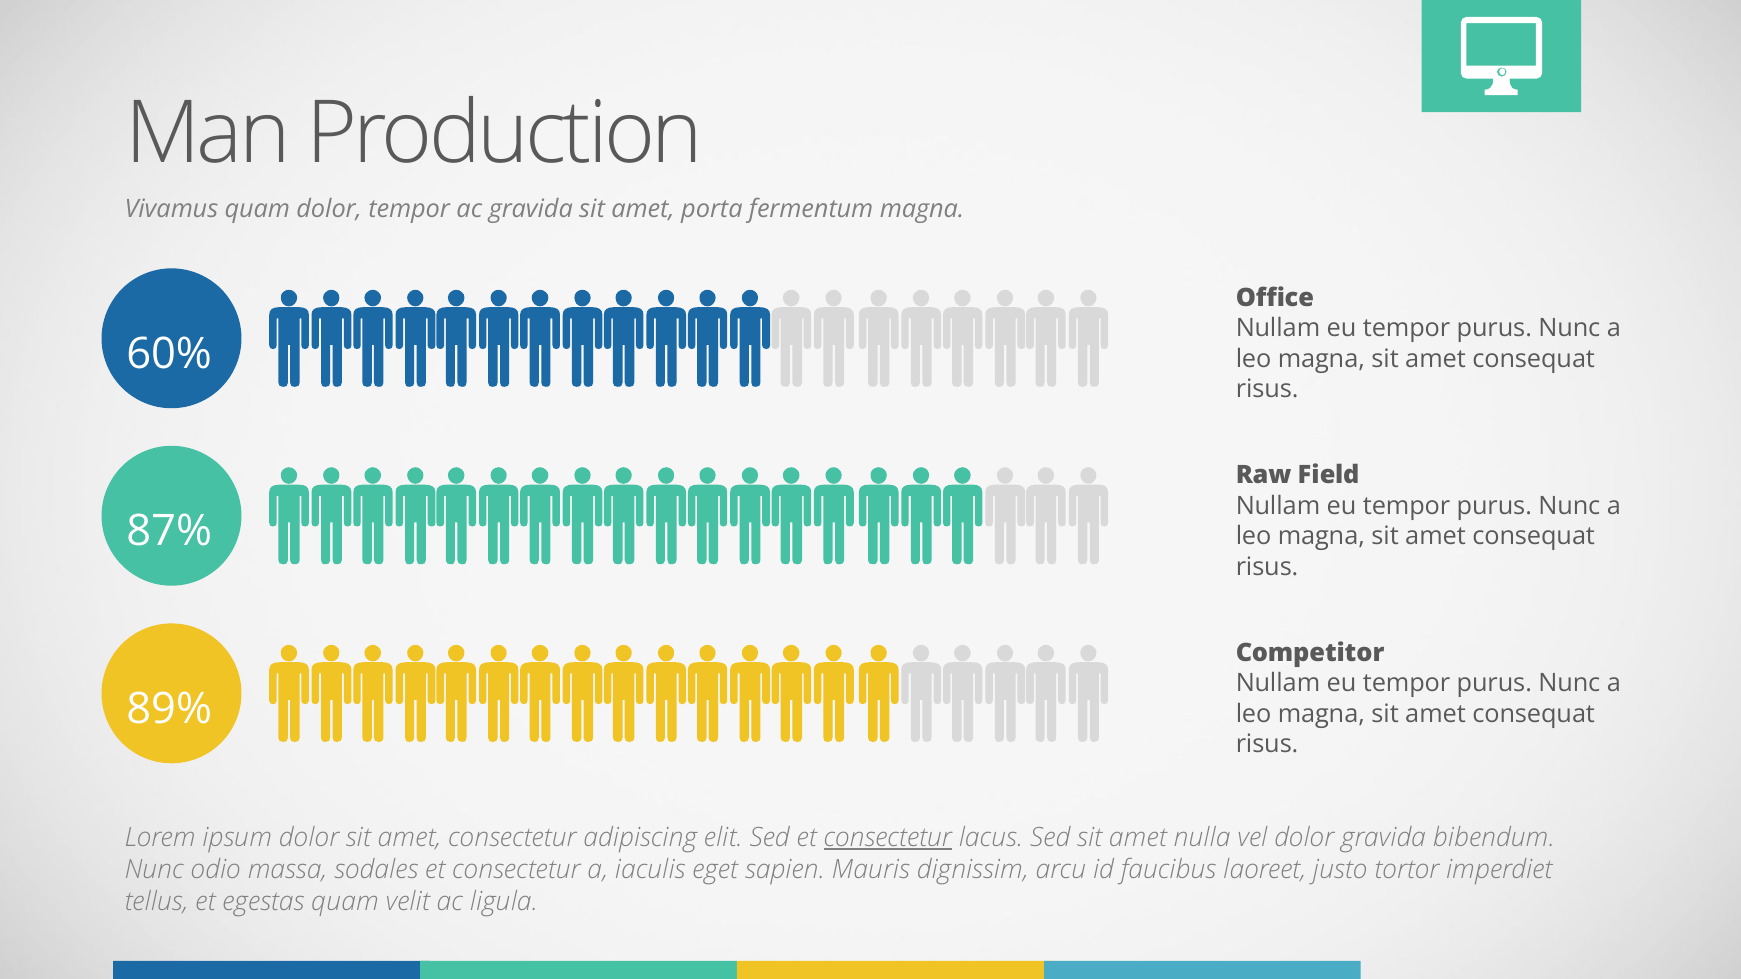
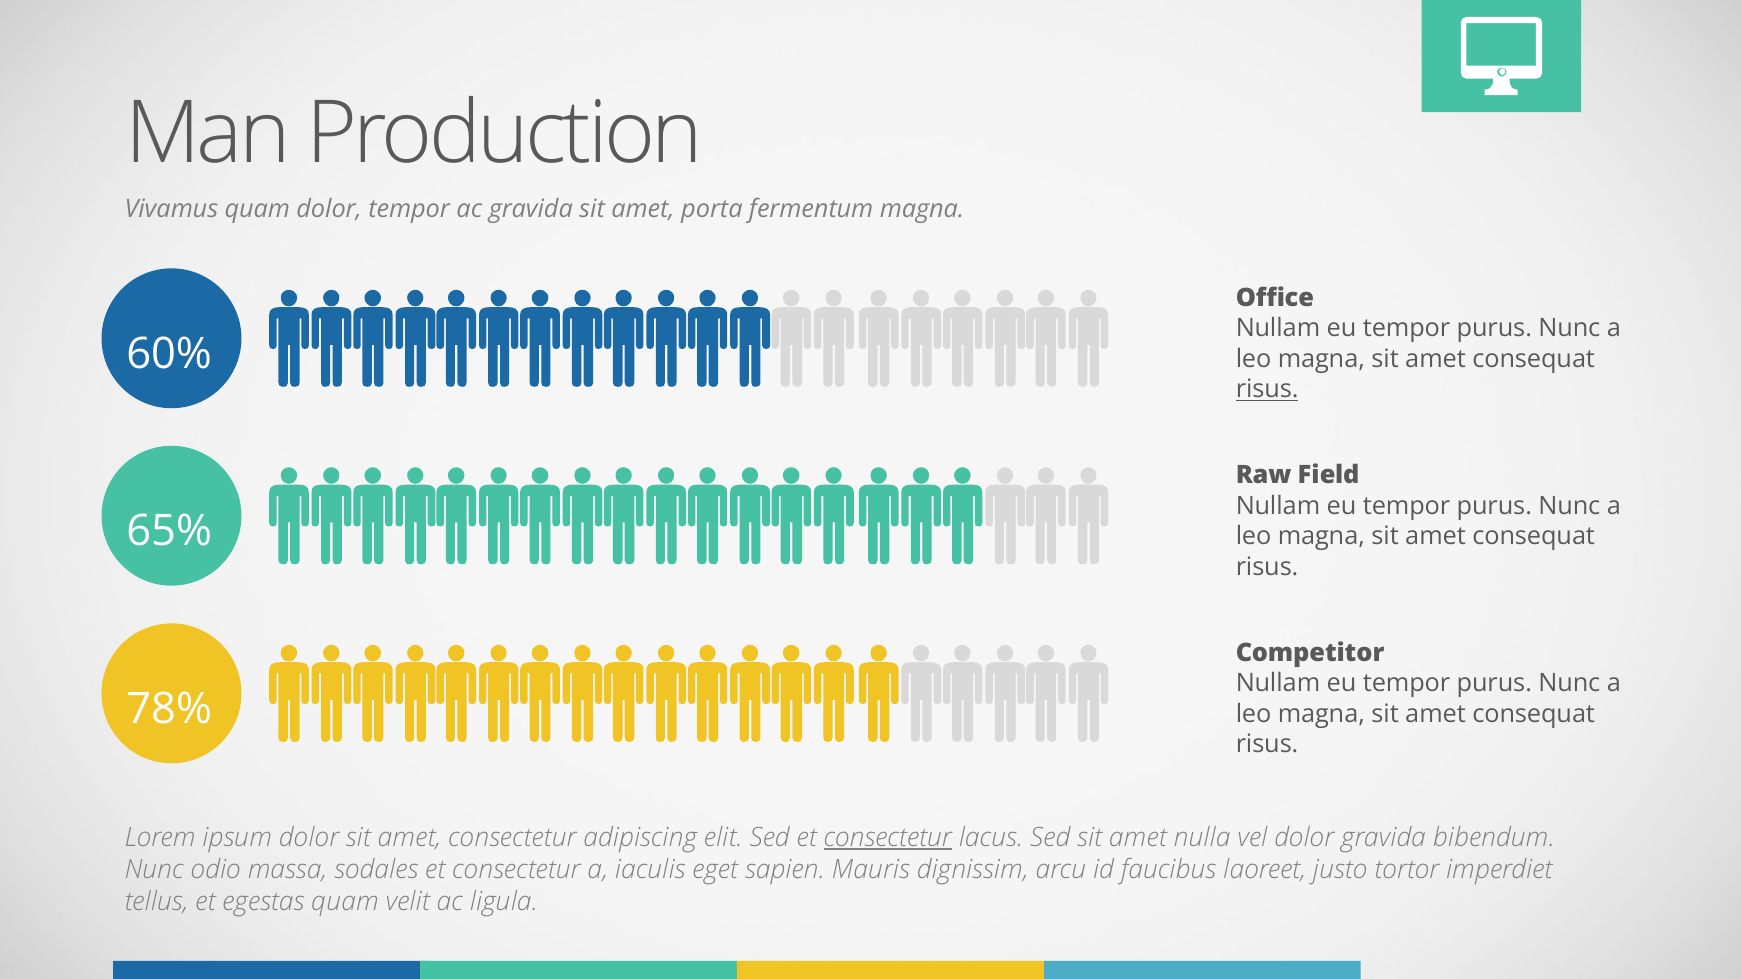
risus underline: none -> present (1267, 390)
87%: 87% -> 65% (169, 532)
89%: 89% -> 78% (169, 709)
